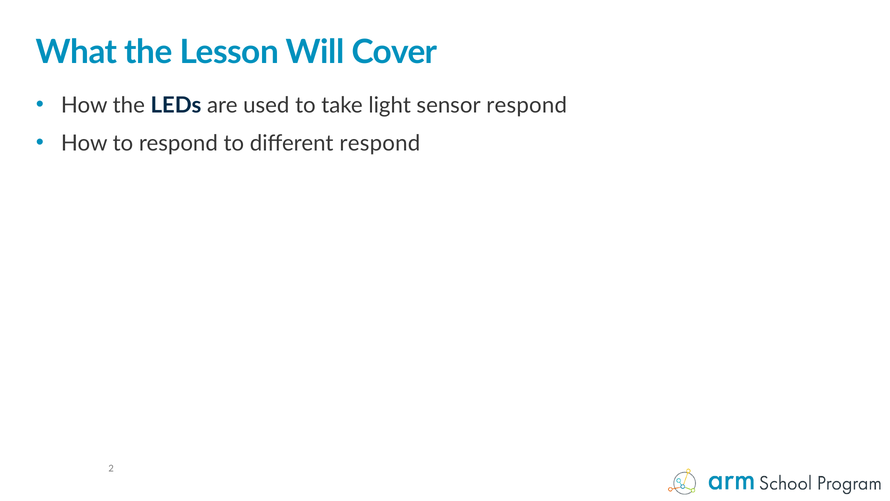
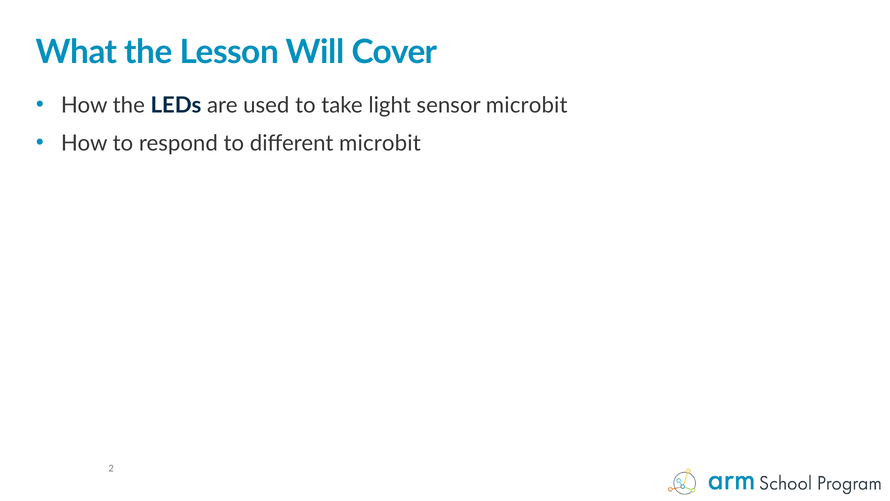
sensor respond: respond -> microbit (527, 105)
different respond: respond -> microbit (380, 143)
